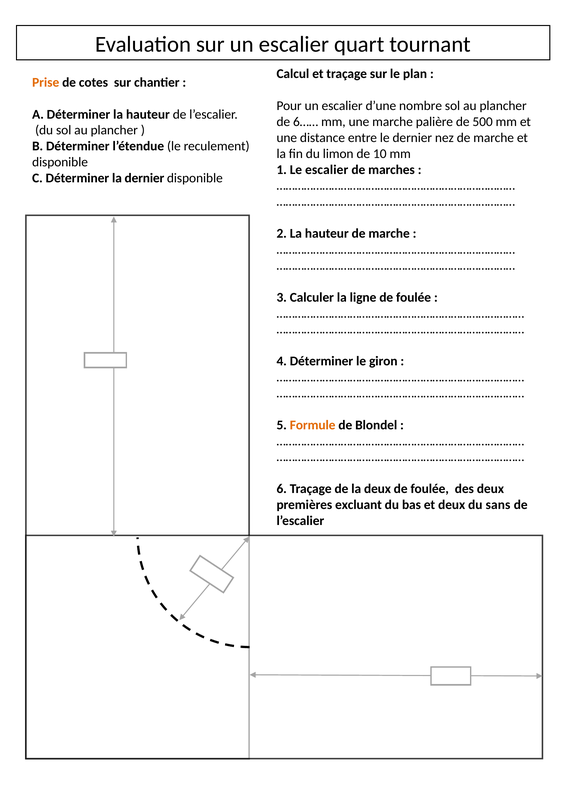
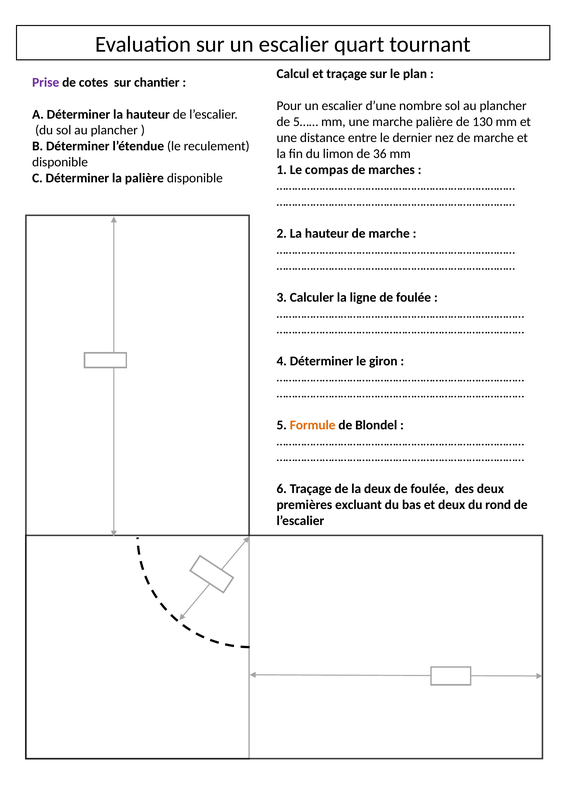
Prise colour: orange -> purple (46, 82)
6……: 6…… -> 5…… (306, 122)
500: 500 -> 130 (483, 122)
10: 10 -> 36 (380, 154)
Le escalier: escalier -> compas (327, 170)
la dernier: dernier -> palière (144, 178)
sans: sans -> rond (498, 505)
